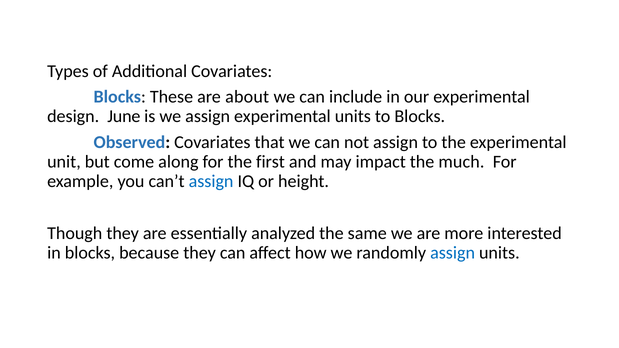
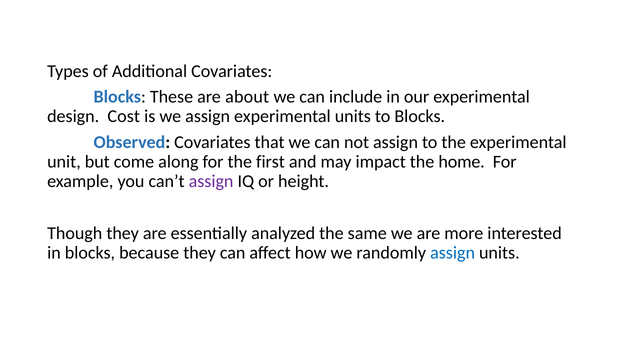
June: June -> Cost (124, 117)
much: much -> home (462, 162)
assign colour: blue -> purple (211, 182)
